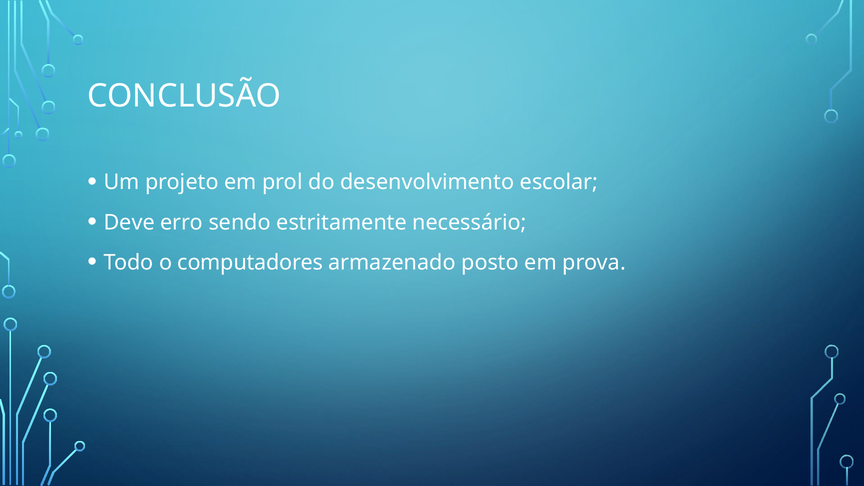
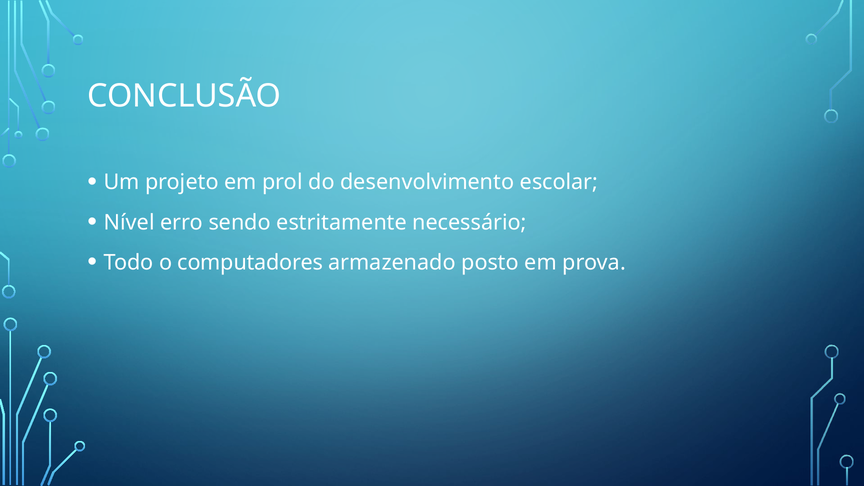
Deve: Deve -> Nível (129, 222)
